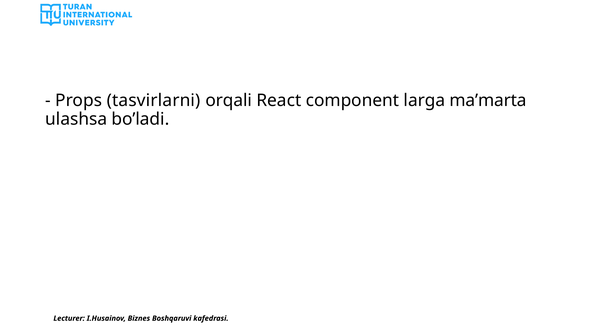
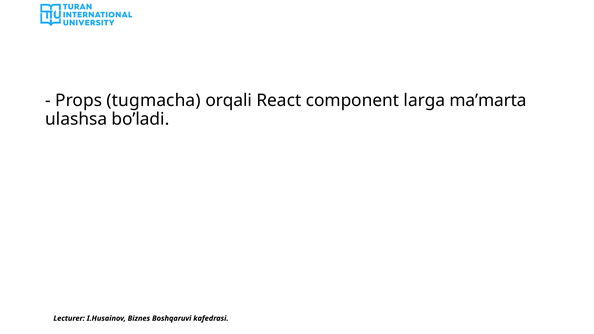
tasvirlarni: tasvirlarni -> tugmacha (154, 100)
